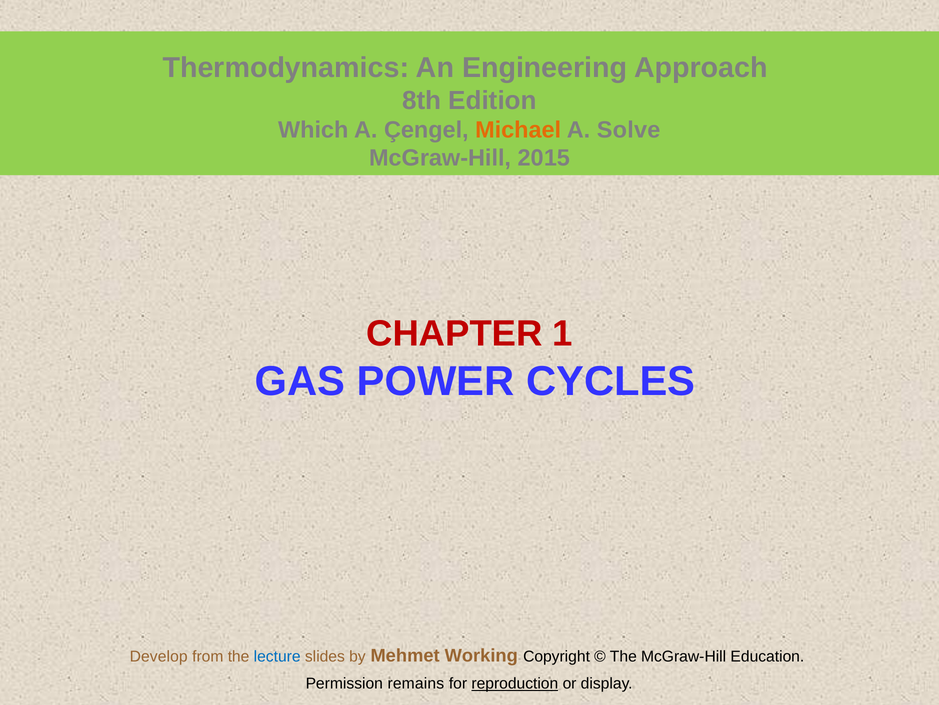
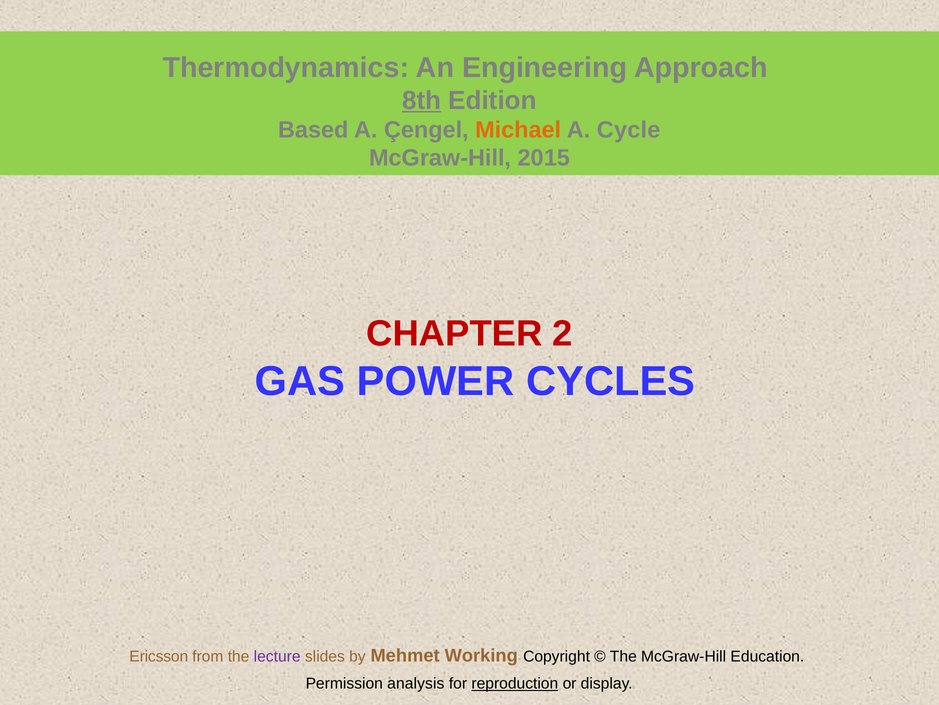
8th underline: none -> present (422, 100)
Which: Which -> Based (313, 130)
Solve: Solve -> Cycle (629, 130)
1: 1 -> 2 (563, 333)
Develop: Develop -> Ericsson (159, 656)
lecture colour: blue -> purple (277, 656)
remains: remains -> analysis (416, 683)
